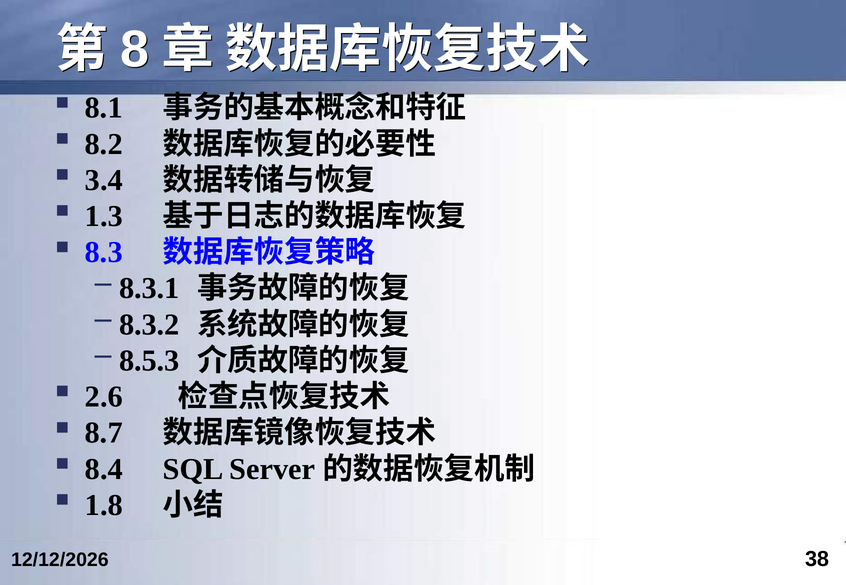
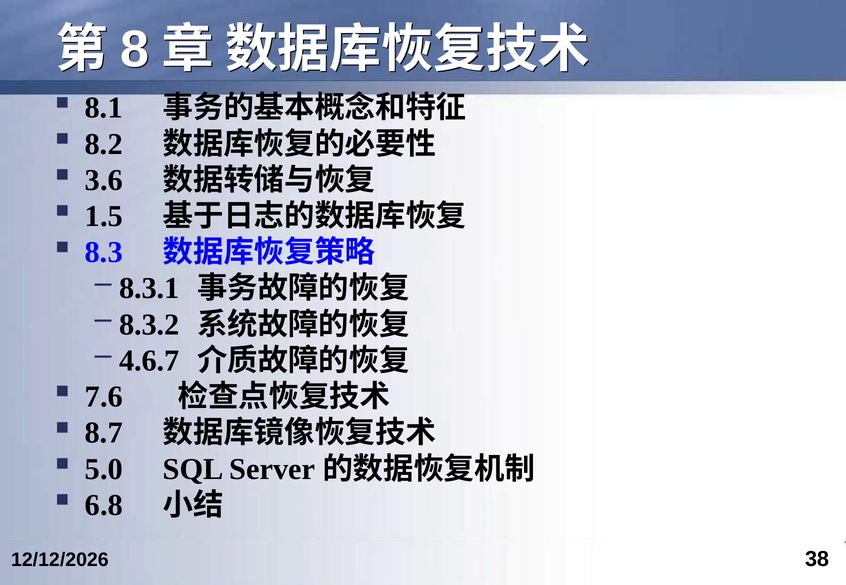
3.4: 3.4 -> 3.6 (104, 180)
1.3: 1.3 -> 1.5 (104, 216)
8.5.3: 8.5.3 -> 4.6.7 (149, 361)
2.6: 2.6 -> 7.6 (104, 397)
8.4: 8.4 -> 5.0 (104, 470)
1.8: 1.8 -> 6.8 (104, 506)
